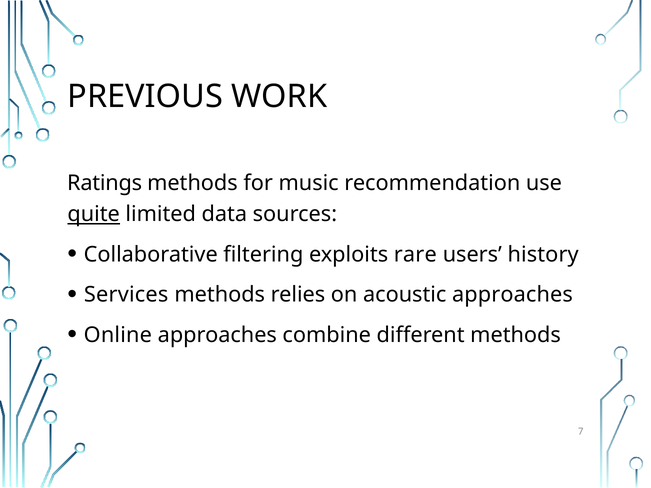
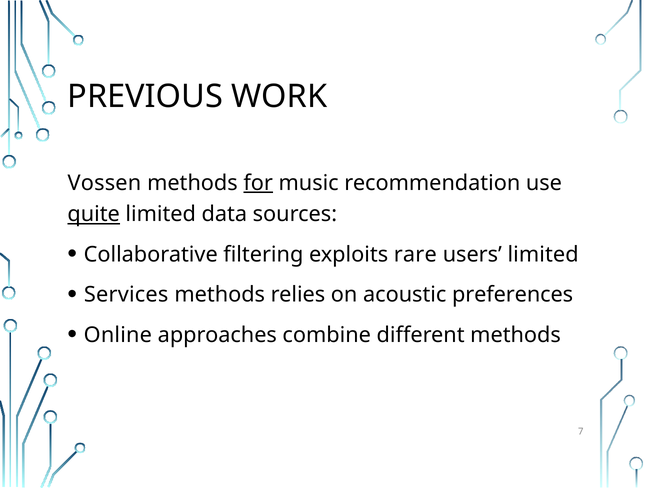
Ratings: Ratings -> Vossen (104, 183)
for underline: none -> present (258, 183)
users history: history -> limited (543, 255)
acoustic approaches: approaches -> preferences (513, 295)
